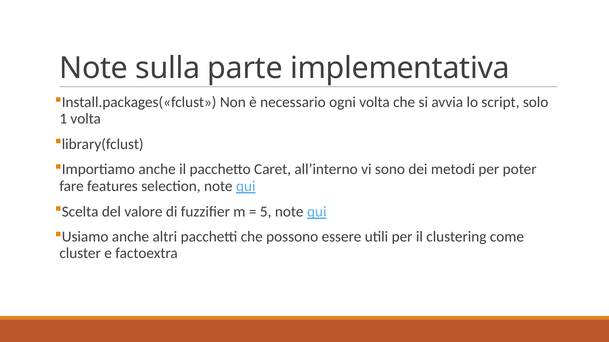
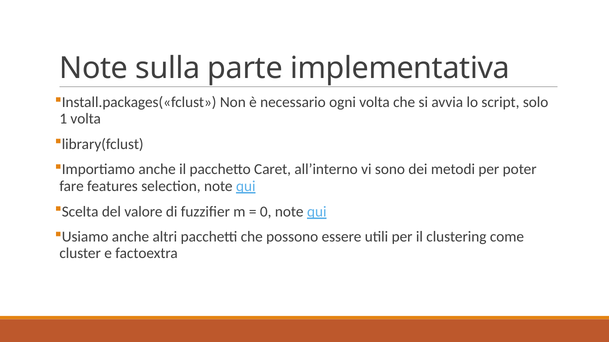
5: 5 -> 0 (266, 212)
